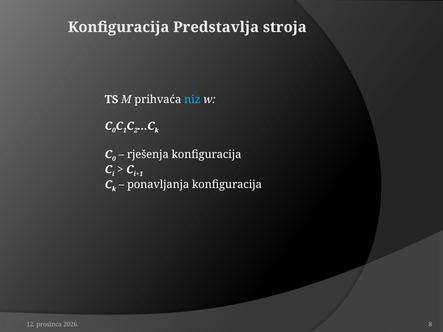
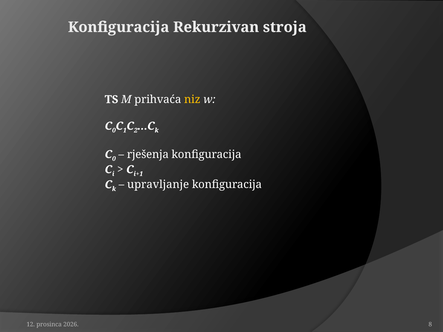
Predstavlja: Predstavlja -> Rekurzivan (216, 27)
niz colour: light blue -> yellow (192, 100)
ponavljanja: ponavljanja -> upravljanje (158, 185)
